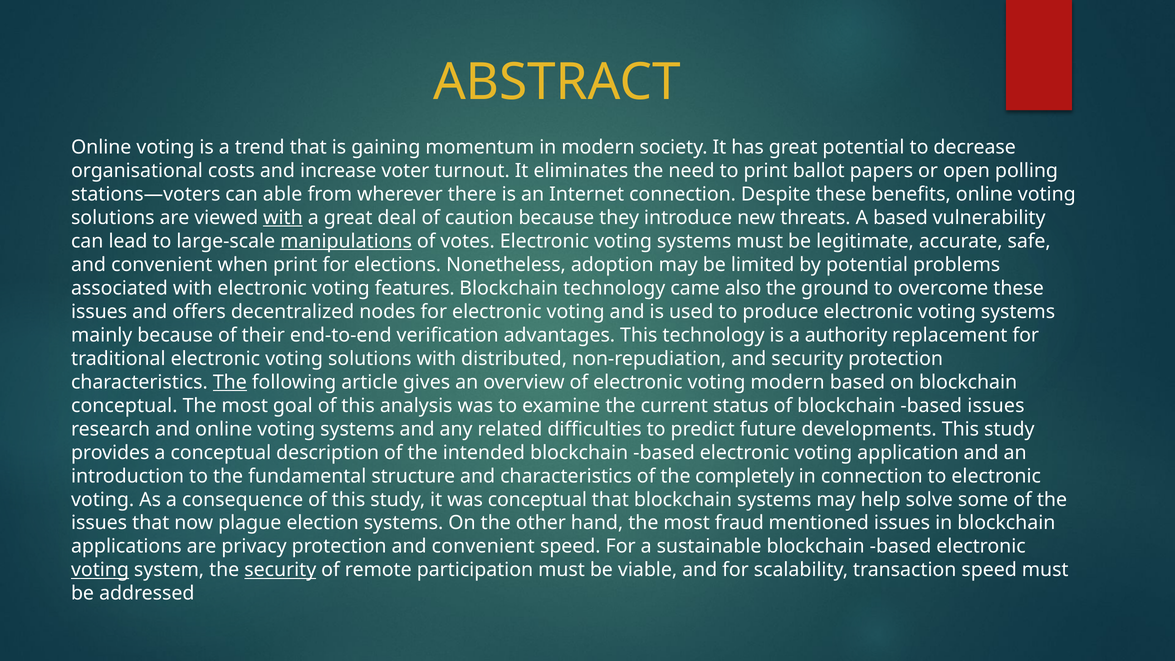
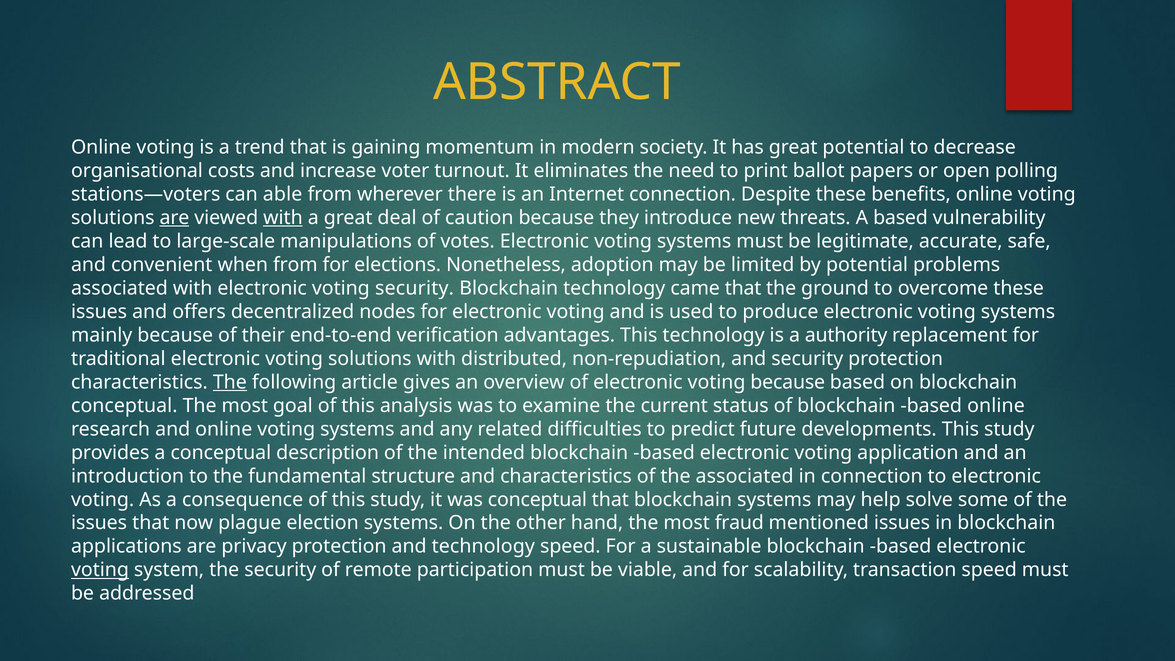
are underline: none -> present (174, 218)
manipulations underline: present -> none (346, 241)
when print: print -> from (295, 265)
voting features: features -> security (415, 288)
came also: also -> that (743, 288)
voting modern: modern -> because (788, 382)
based issues: issues -> online (996, 406)
the completely: completely -> associated (745, 476)
protection and convenient: convenient -> technology (483, 546)
security underline: present -> none (280, 570)
